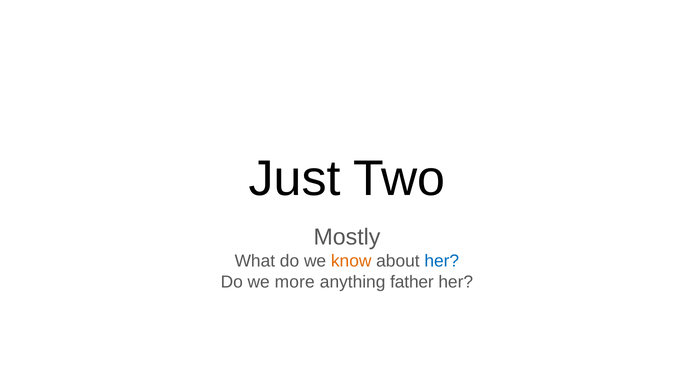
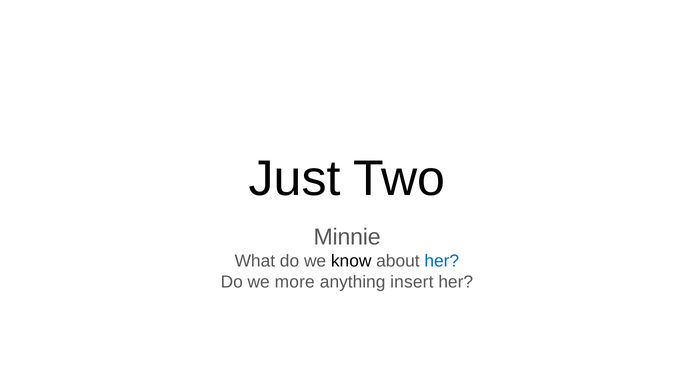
Mostly: Mostly -> Minnie (347, 238)
know colour: orange -> black (351, 261)
father: father -> insert (412, 282)
